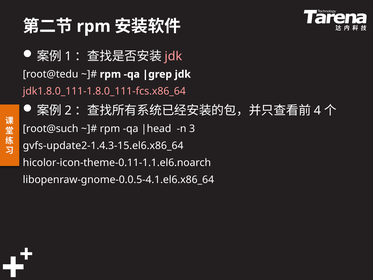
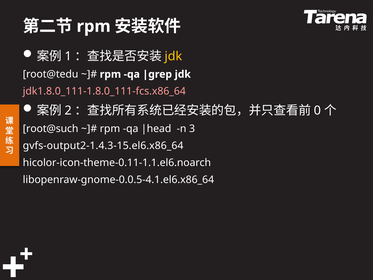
jdk colour: pink -> yellow (173, 56)
4: 4 -> 0 (317, 110)
gvfs-update2-1.4.3-15.el6.x86_64: gvfs-update2-1.4.3-15.el6.x86_64 -> gvfs-output2-1.4.3-15.el6.x86_64 (103, 146)
